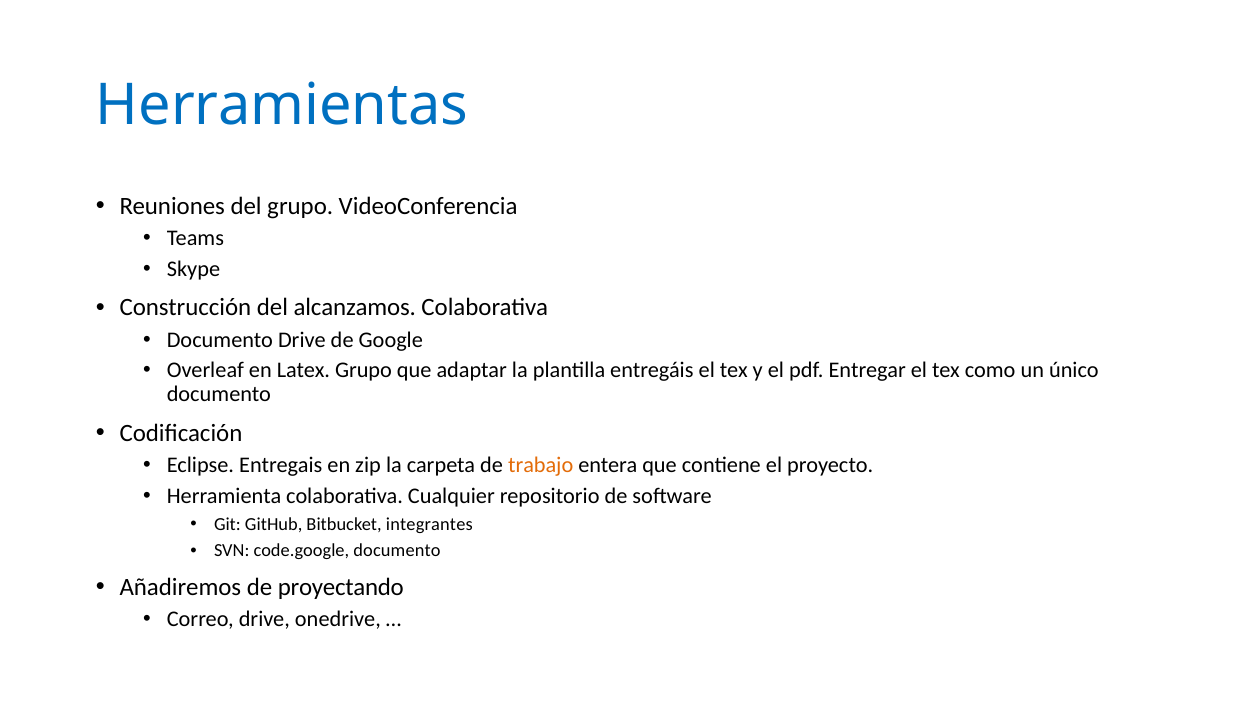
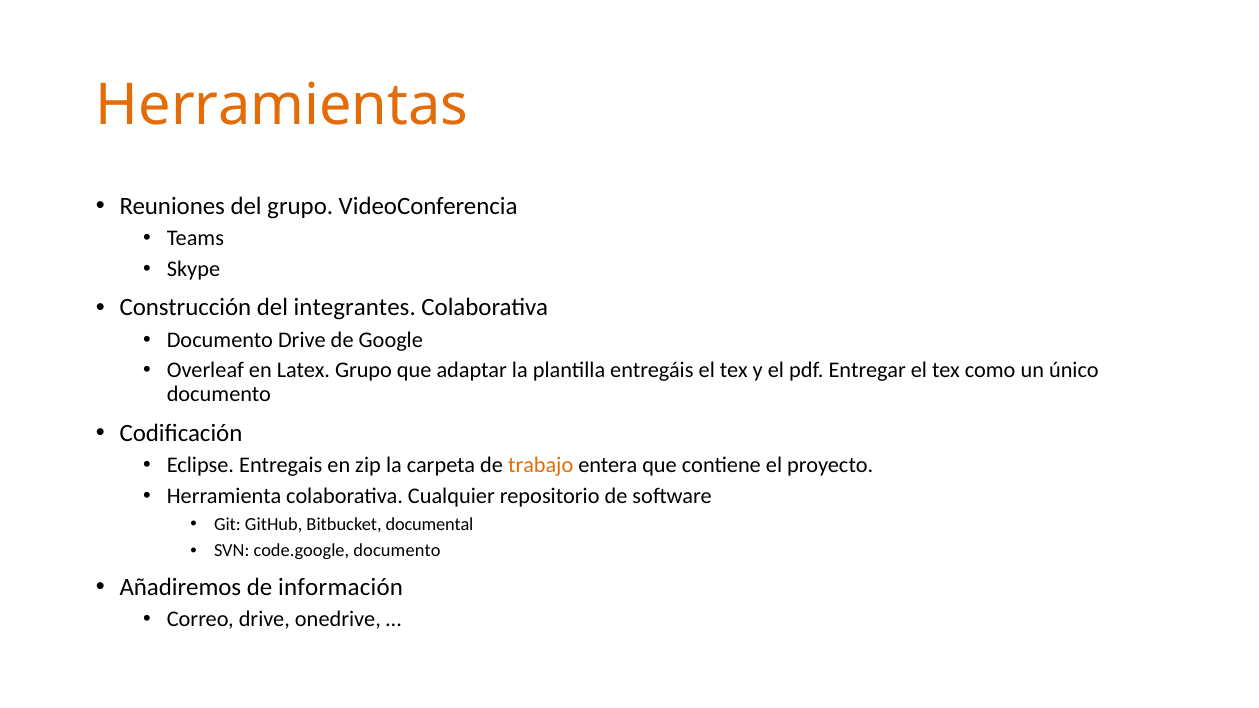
Herramientas colour: blue -> orange (282, 106)
alcanzamos: alcanzamos -> integrantes (355, 308)
integrantes: integrantes -> documental (430, 524)
proyectando: proyectando -> información (341, 587)
